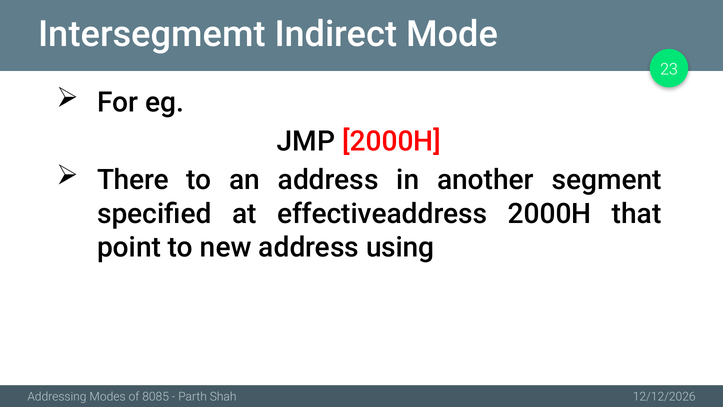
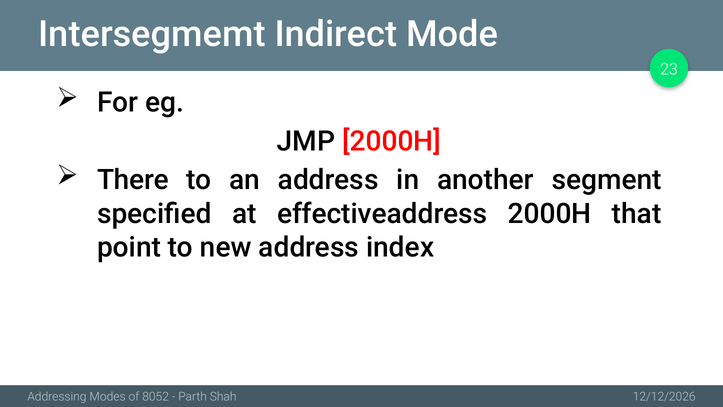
using: using -> index (400, 247)
8085: 8085 -> 8052 (156, 397)
